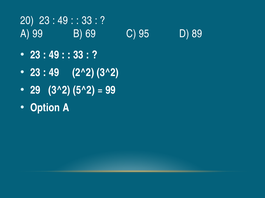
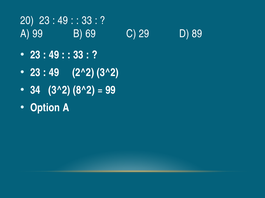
95: 95 -> 29 (144, 34)
29: 29 -> 34 (35, 90)
5^2: 5^2 -> 8^2 (84, 90)
